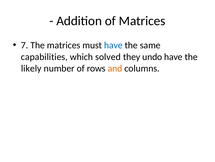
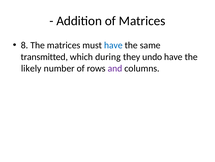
7: 7 -> 8 (25, 45)
capabilities: capabilities -> transmitted (44, 57)
solved: solved -> during (108, 57)
and colour: orange -> purple (115, 68)
